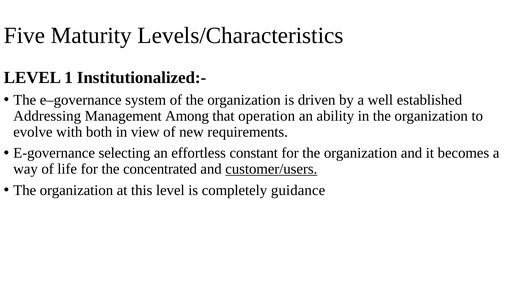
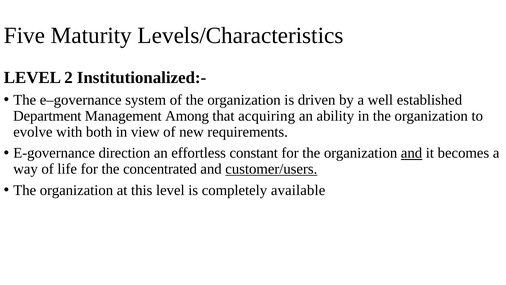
1: 1 -> 2 (68, 77)
Addressing: Addressing -> Department (47, 116)
operation: operation -> acquiring (267, 116)
selecting: selecting -> direction (124, 153)
and underline: none -> present (412, 153)
guidance: guidance -> available (298, 190)
